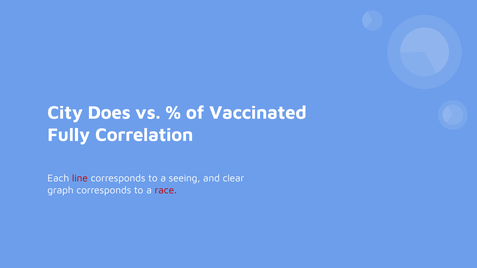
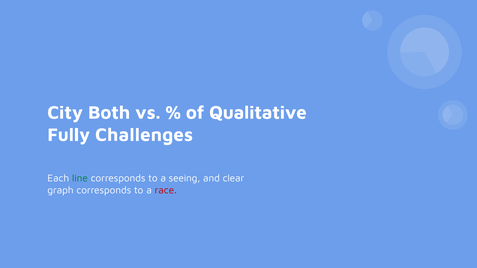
Does: Does -> Both (109, 113)
Vaccinated: Vaccinated -> Qualitative (258, 113)
Correlation: Correlation -> Challenges (144, 135)
line colour: red -> green (80, 178)
